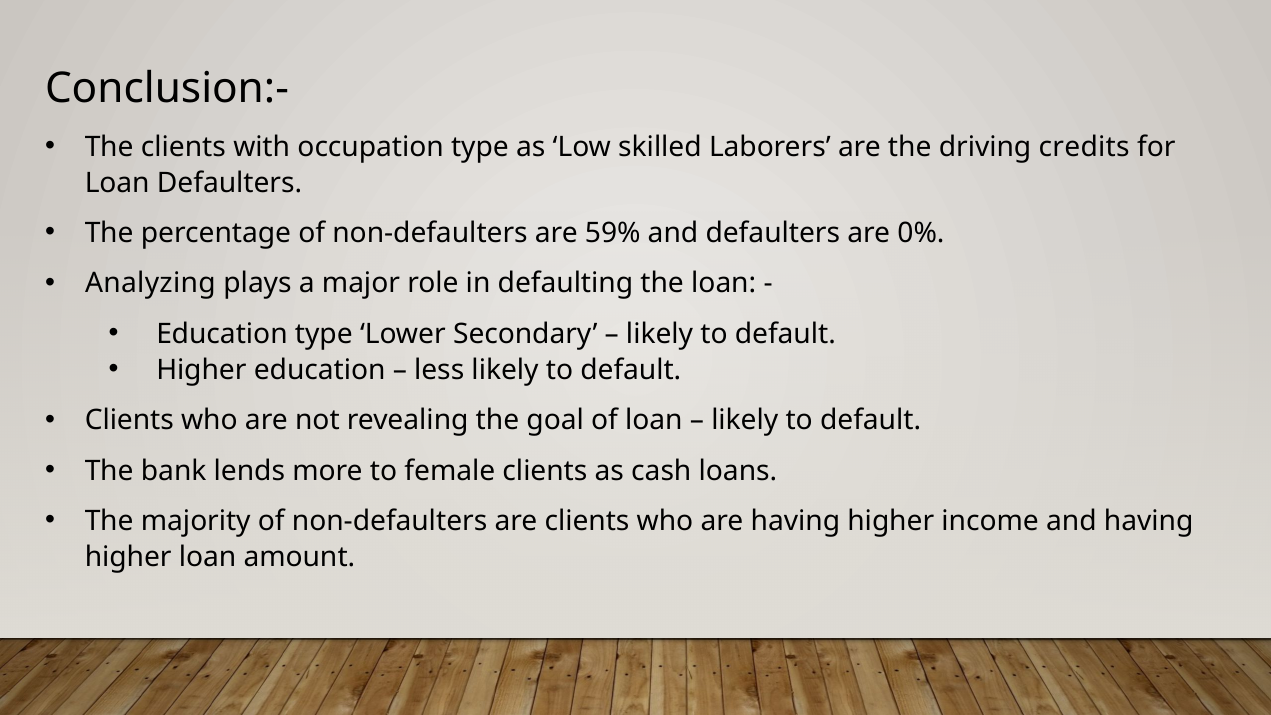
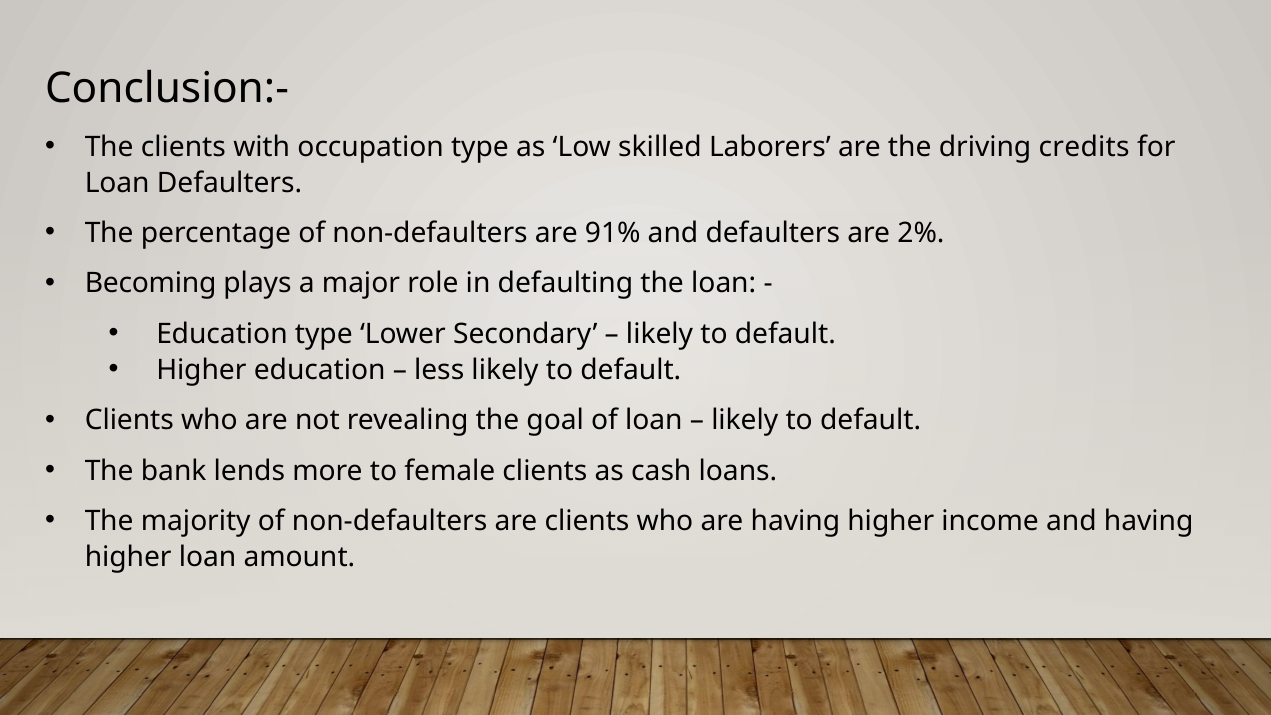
59%: 59% -> 91% (613, 233)
0%: 0% -> 2% (921, 233)
Analyzing: Analyzing -> Becoming (151, 284)
